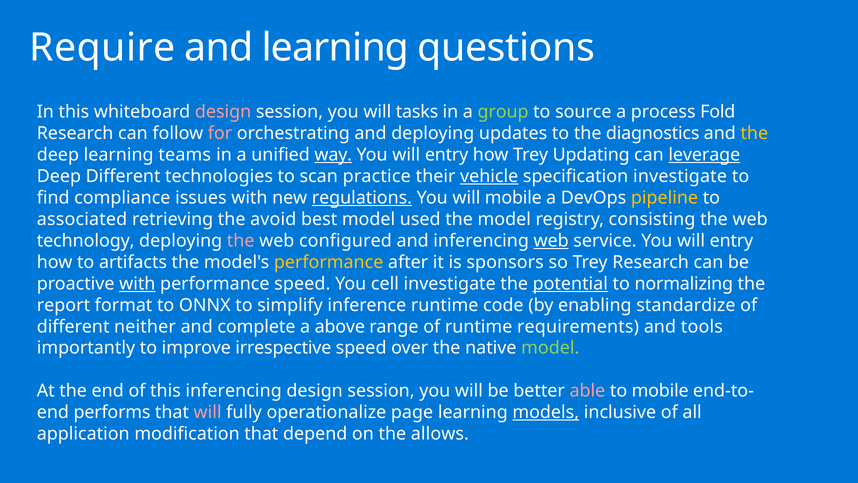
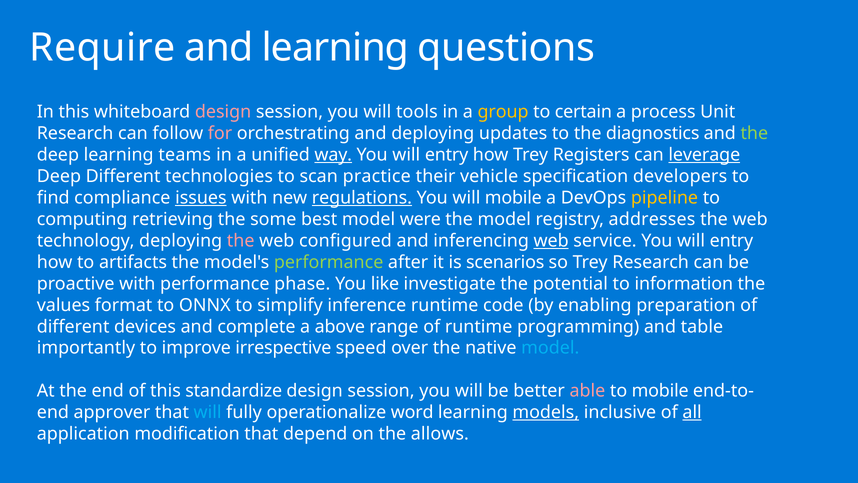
tasks: tasks -> tools (417, 112)
group colour: light green -> yellow (503, 112)
source: source -> certain (583, 112)
Fold: Fold -> Unit (718, 112)
the colour: yellow -> light green (754, 133)
Updating: Updating -> Registers (591, 155)
vehicle underline: present -> none (489, 176)
specification investigate: investigate -> developers (680, 176)
issues underline: none -> present (201, 198)
associated: associated -> computing (82, 219)
avoid: avoid -> some (273, 219)
used: used -> were (420, 219)
consisting: consisting -> addresses (652, 219)
performance colour: yellow -> light green (329, 262)
sponsors: sponsors -> scenarios (505, 262)
with underline: present -> none (137, 283)
performance speed: speed -> phase (302, 283)
cell: cell -> like (385, 283)
potential underline: present -> none (570, 283)
normalizing: normalizing -> information (684, 283)
report: report -> values (63, 305)
standardize: standardize -> preparation (686, 305)
neither: neither -> devices (145, 326)
requirements: requirements -> programming (578, 326)
tools: tools -> table (702, 326)
model colour: light green -> light blue (550, 348)
this inferencing: inferencing -> standardize (234, 391)
performs: performs -> approver (112, 412)
will colour: pink -> light blue (208, 412)
page: page -> word (412, 412)
all underline: none -> present (692, 412)
